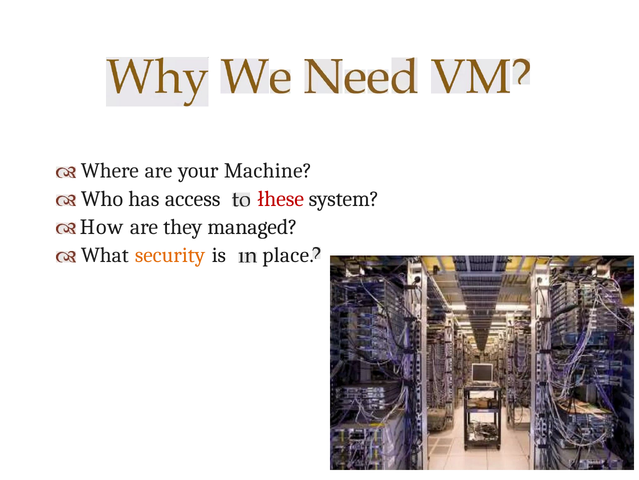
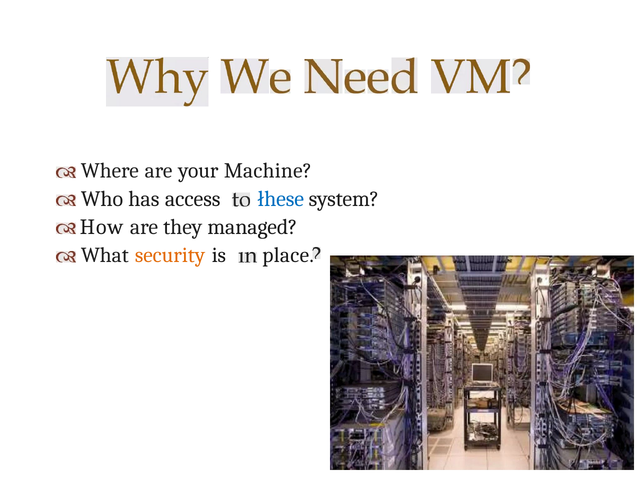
łhese colour: red -> blue (281, 198)
